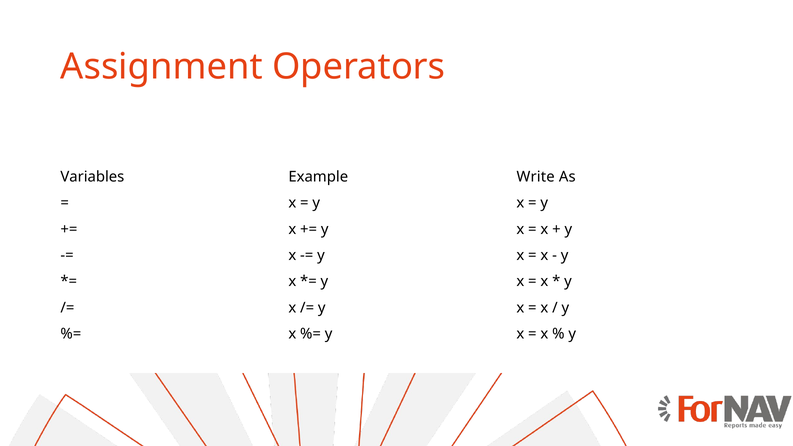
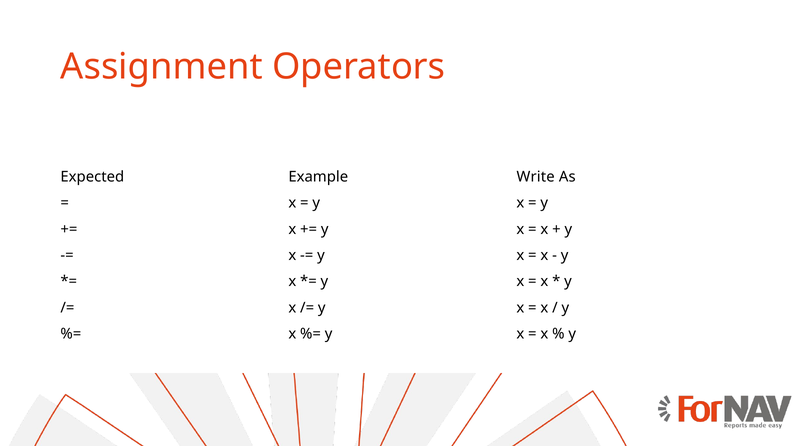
Variables: Variables -> Expected (92, 177)
